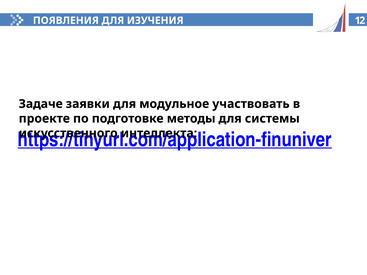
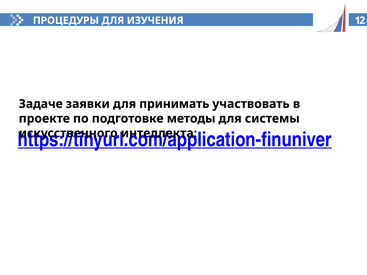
ПОЯВЛЕНИЯ: ПОЯВЛЕНИЯ -> ПРОЦЕДУРЫ (66, 21)
модульное: модульное -> принимать (174, 104)
